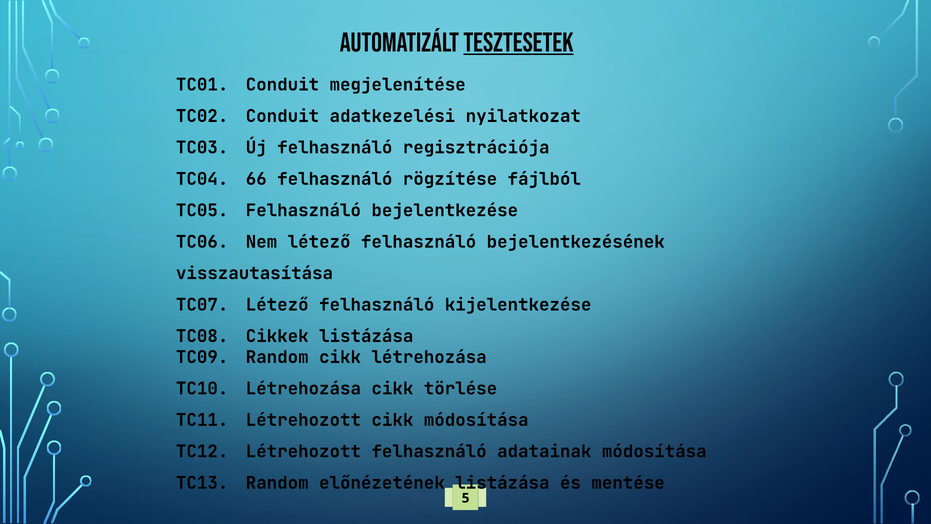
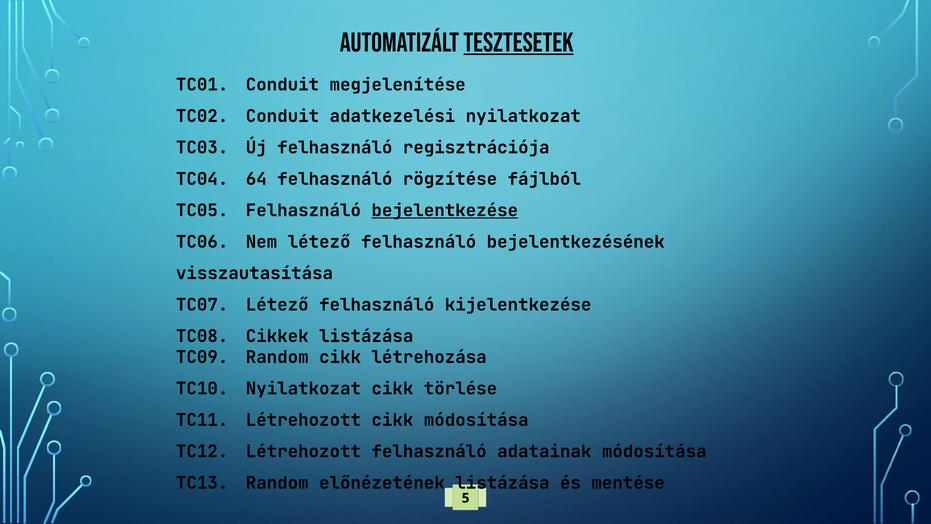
66: 66 -> 64 (256, 179)
bejelentkezése underline: none -> present (445, 210)
TC10 Létrehozása: Létrehozása -> Nyilatkozat (303, 388)
